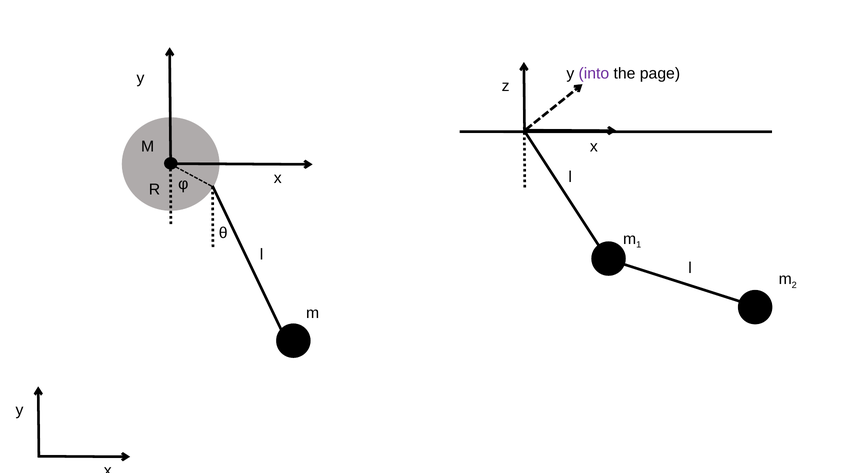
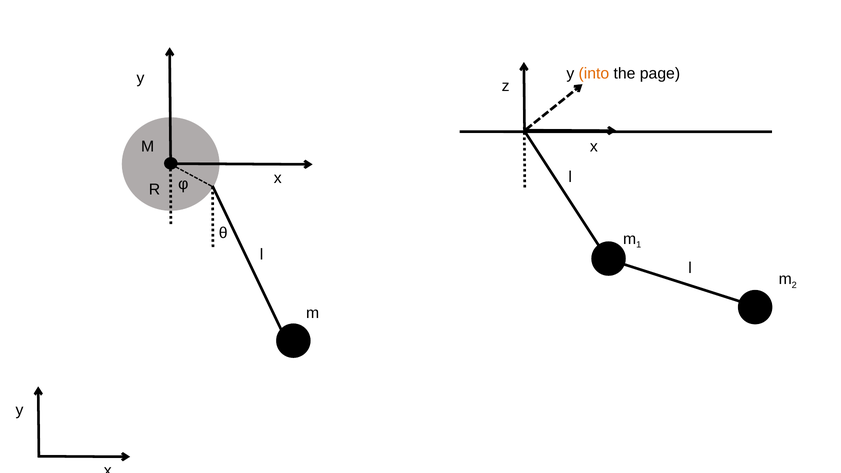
into colour: purple -> orange (594, 73)
